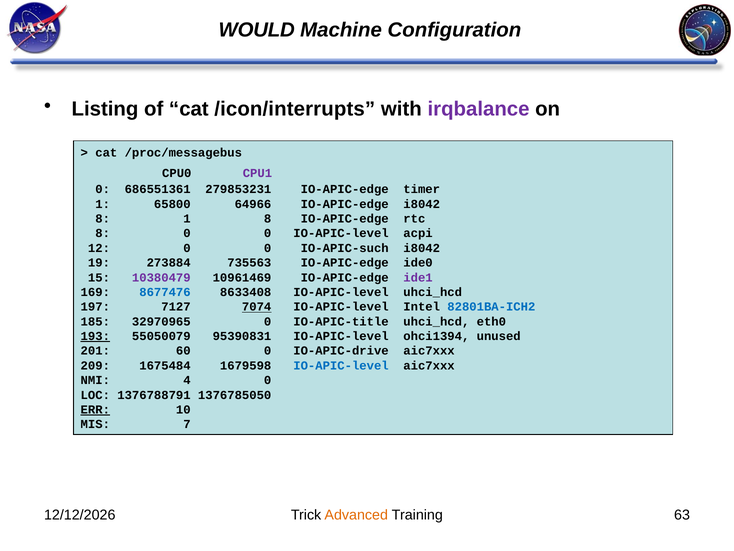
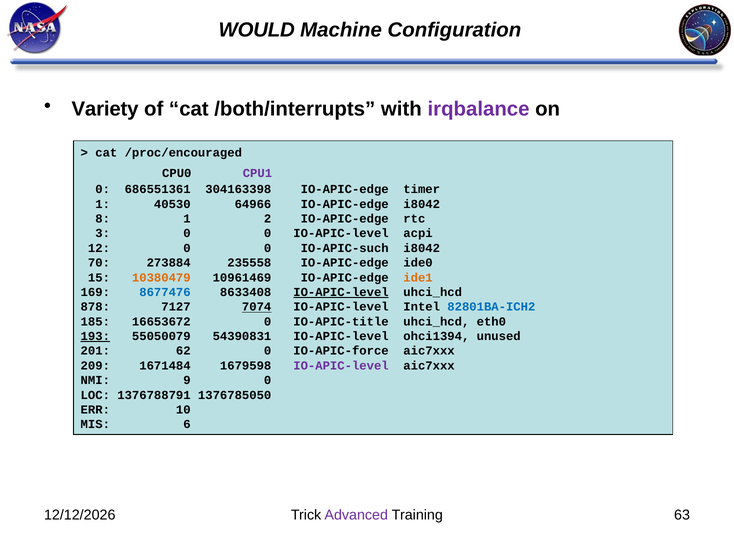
Listing: Listing -> Variety (105, 109)
/icon/interrupts: /icon/interrupts -> /both/interrupts (295, 109)
/proc/messagebus: /proc/messagebus -> /proc/encouraged (183, 152)
279853231: 279853231 -> 304163398 (238, 189)
65800: 65800 -> 40530 (172, 204)
1 8: 8 -> 2 (268, 219)
8: 8 -> 3 (103, 233)
19: 19 -> 70 (99, 263)
735563: 735563 -> 235558 (249, 263)
10380479 colour: purple -> orange (161, 277)
ide1 colour: purple -> orange (418, 277)
IO-APIC-level underline: none -> present (341, 292)
197: 197 -> 878 (95, 307)
32970965: 32970965 -> 16653672 (161, 321)
95390831: 95390831 -> 54390831 (242, 336)
60: 60 -> 62 (183, 351)
IO-APIC-drive: IO-APIC-drive -> IO-APIC-force (341, 351)
1675484: 1675484 -> 1671484 (165, 365)
IO-APIC-level colour: blue -> purple (341, 365)
4: 4 -> 9 (187, 380)
ERR underline: present -> none (95, 409)
7: 7 -> 6 (187, 424)
Advanced colour: orange -> purple (356, 515)
